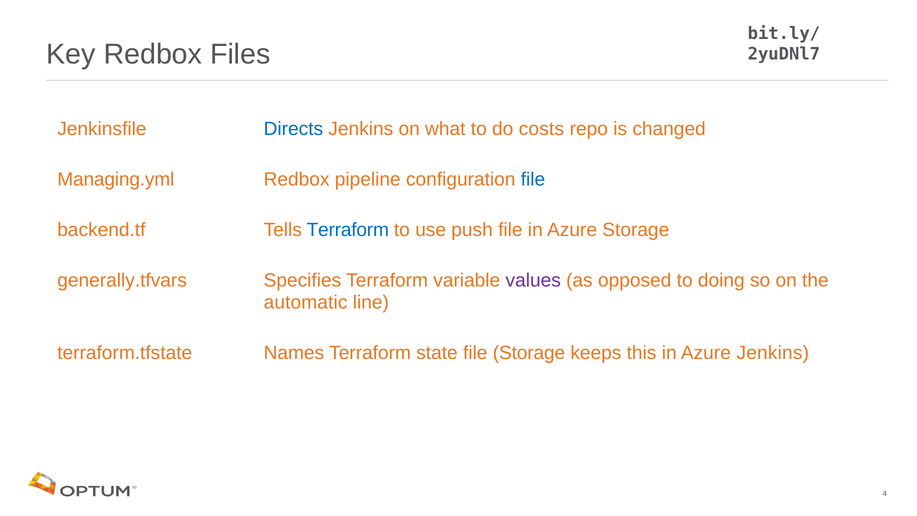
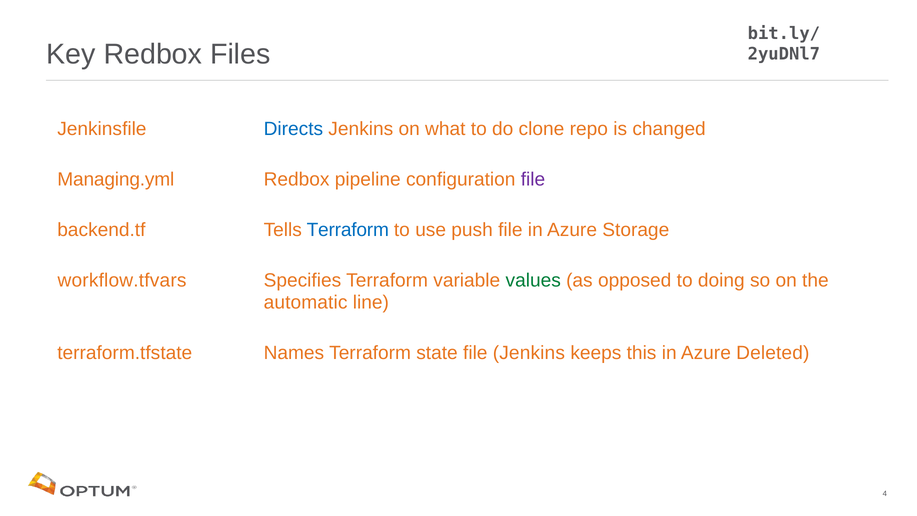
costs: costs -> clone (541, 129)
file colour: blue -> purple (533, 179)
generally.tfvars: generally.tfvars -> workflow.tfvars (122, 280)
values colour: purple -> green (533, 280)
file Storage: Storage -> Jenkins (529, 353)
Azure Jenkins: Jenkins -> Deleted (773, 353)
